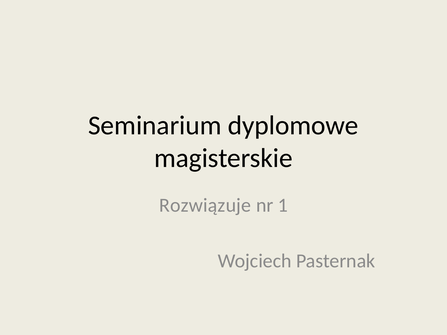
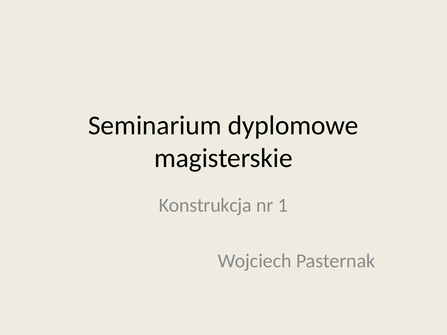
Rozwiązuje: Rozwiązuje -> Konstrukcja (205, 206)
